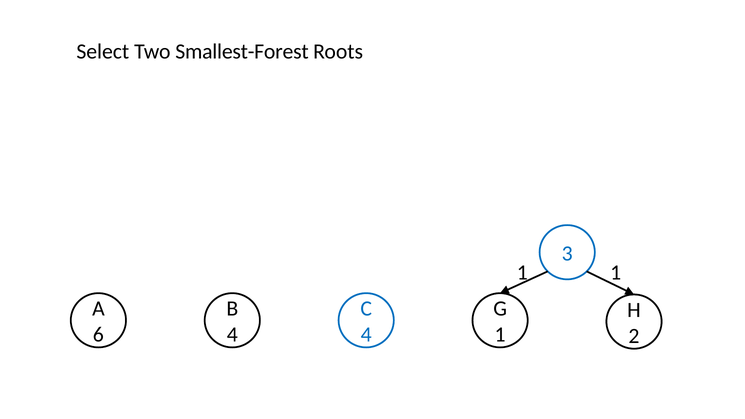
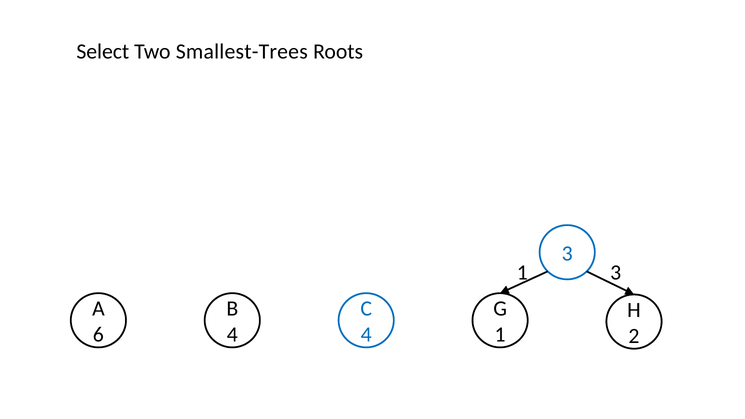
Smallest-Forest: Smallest-Forest -> Smallest-Trees (242, 51)
1 1: 1 -> 3 (616, 273)
